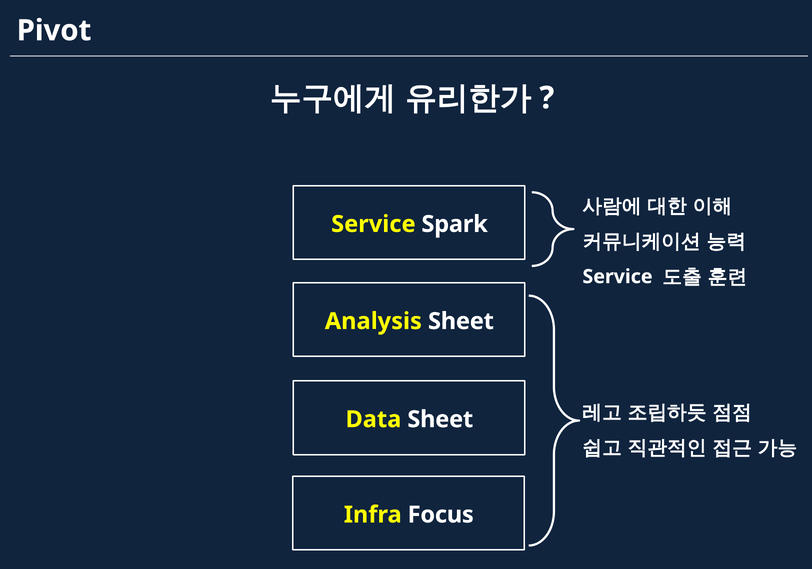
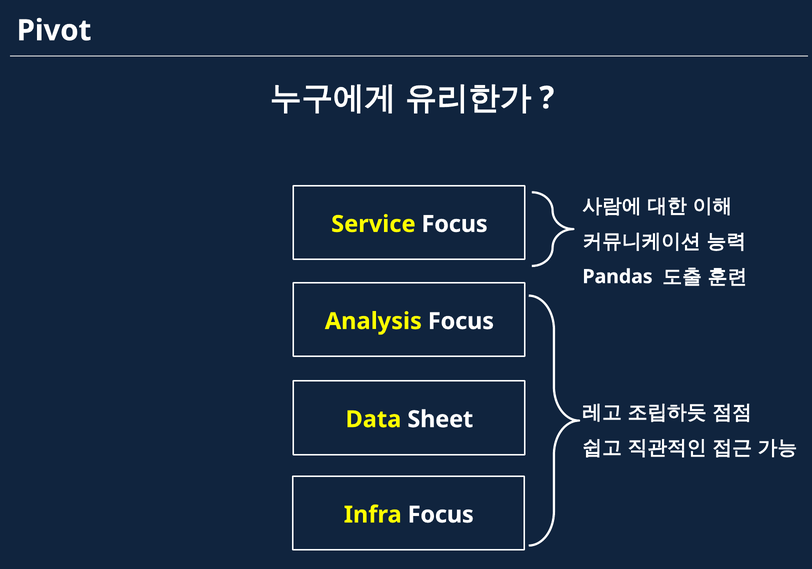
Service Spark: Spark -> Focus (455, 224)
Service: Service -> Pandas (618, 277)
Analysis Sheet: Sheet -> Focus (461, 321)
